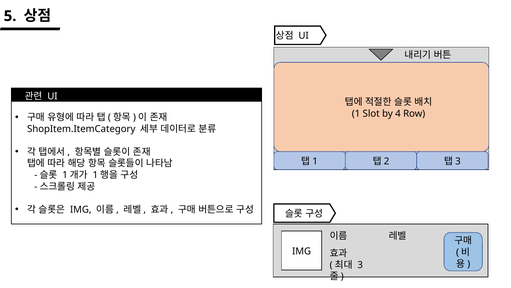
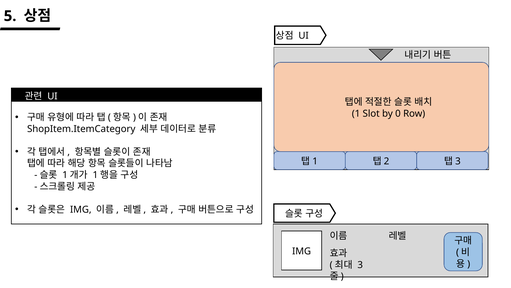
4: 4 -> 0 (398, 113)
